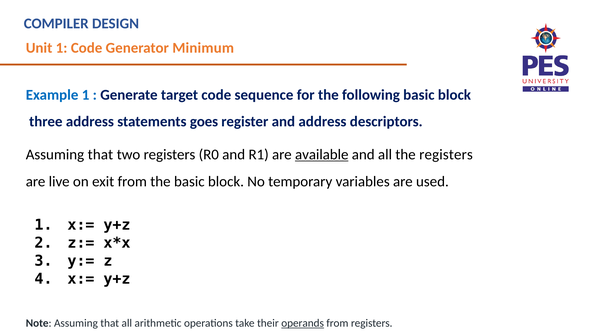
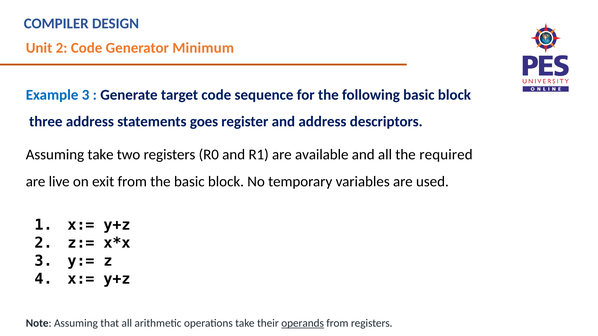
Unit 1: 1 -> 2 (62, 48)
Example 1: 1 -> 3 (86, 95)
that: that -> take (101, 155)
available underline: present -> none (322, 155)
the registers: registers -> required (446, 155)
